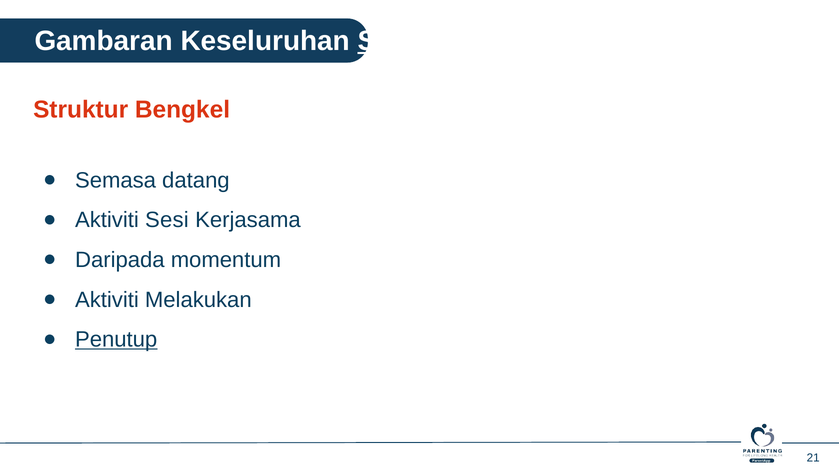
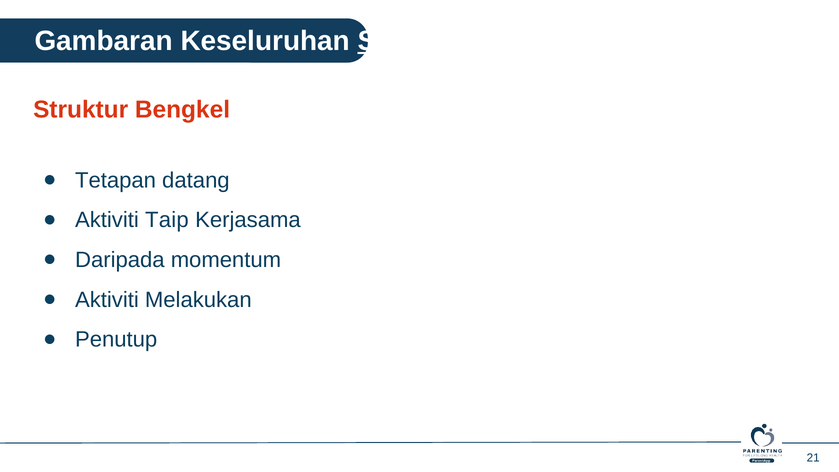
Semasa: Semasa -> Tetapan (116, 180)
Aktiviti Sesi: Sesi -> Taip (167, 220)
Penutup underline: present -> none (116, 340)
